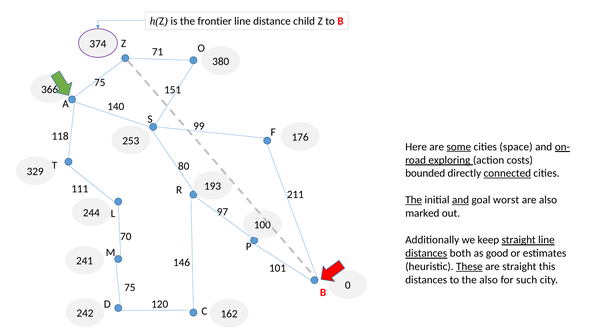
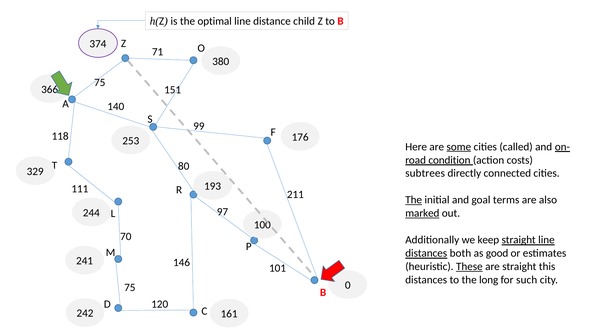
frontier: frontier -> optimal (215, 21)
space: space -> called (516, 147)
exploring: exploring -> condition (449, 160)
bounded: bounded -> subtrees (425, 174)
connected underline: present -> none (507, 174)
and underline: present -> none (461, 200)
worst: worst -> terms (506, 200)
marked underline: none -> present (422, 214)
the also: also -> long (489, 280)
162: 162 -> 161 (229, 314)
